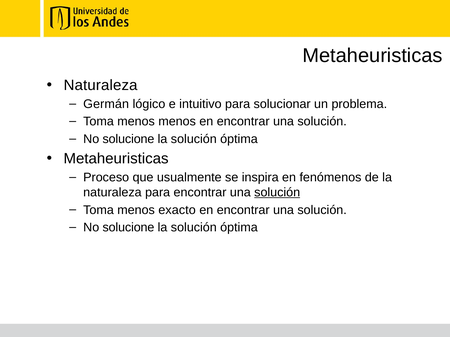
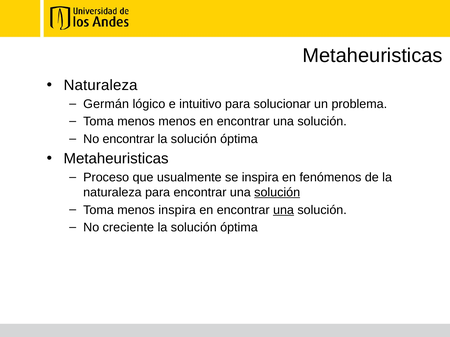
solucione: solucione -> encontrar (128, 139)
menos exacto: exacto -> inspira (177, 210)
una underline: none -> present (284, 210)
solucione: solucione -> creciente (128, 228)
